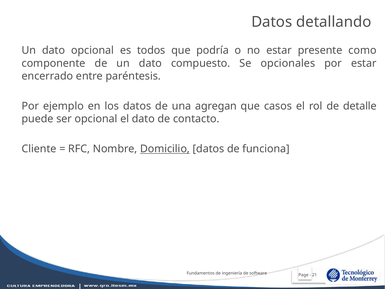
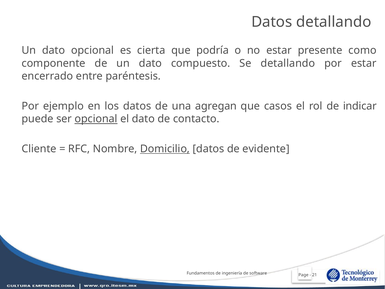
todos: todos -> cierta (151, 50)
Se opcionales: opcionales -> detallando (288, 63)
detalle: detalle -> indicar (360, 106)
opcional underline: none -> present (96, 119)
funciona: funciona -> evidente (266, 149)
